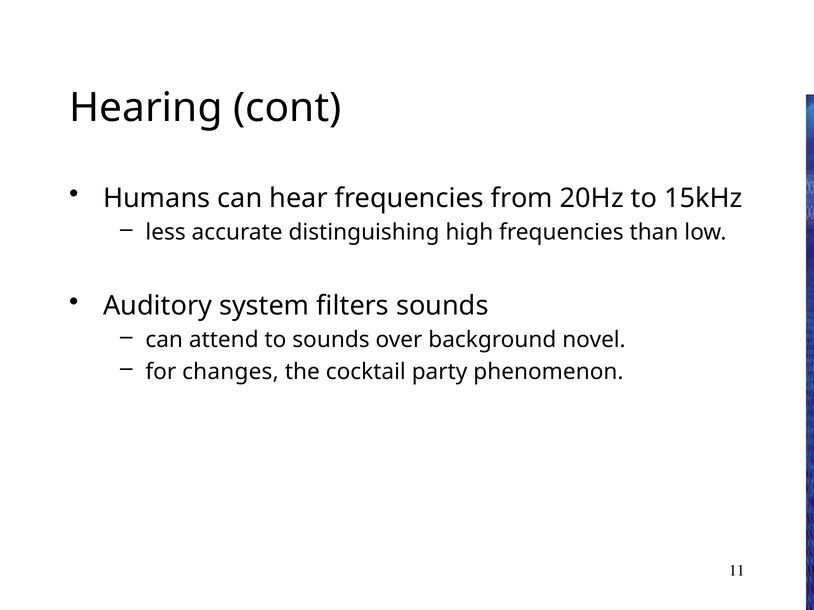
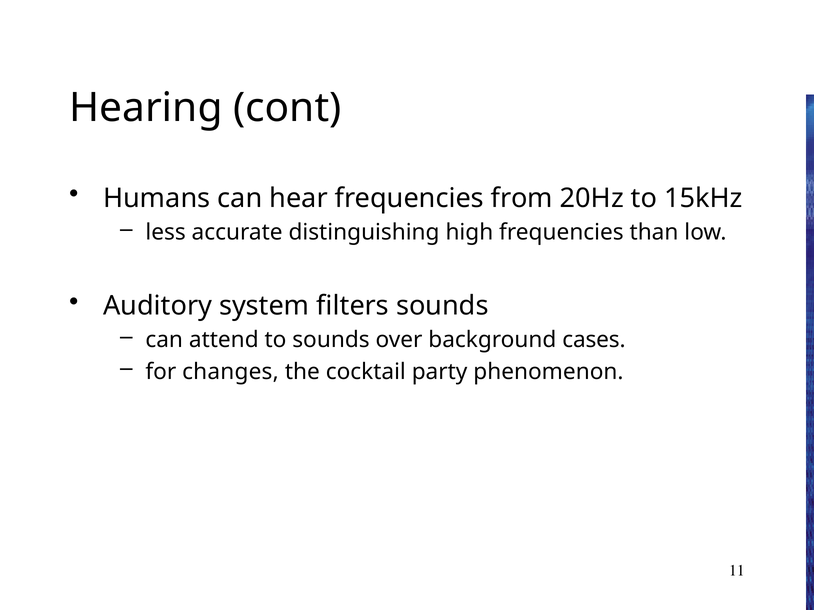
novel: novel -> cases (594, 340)
